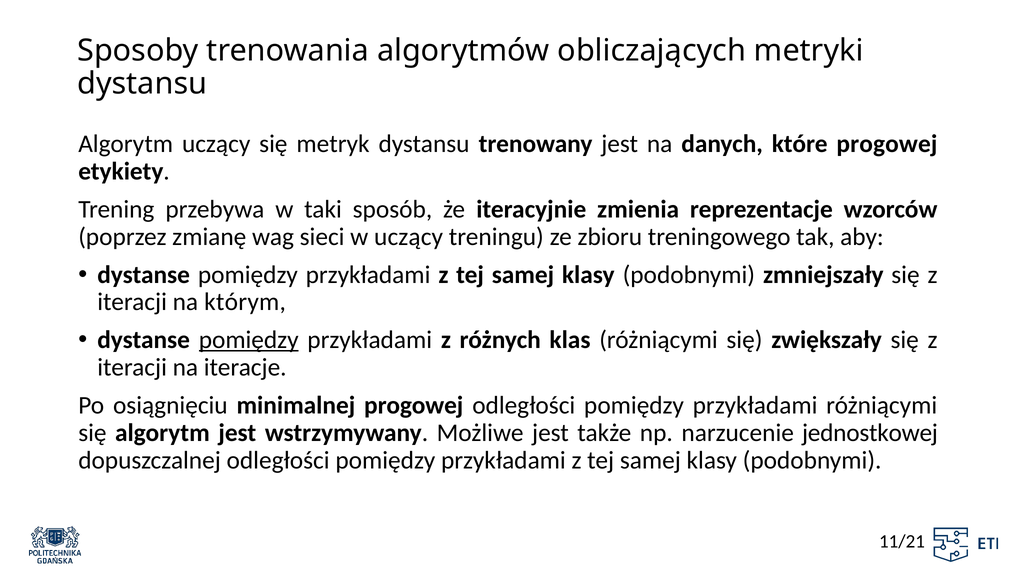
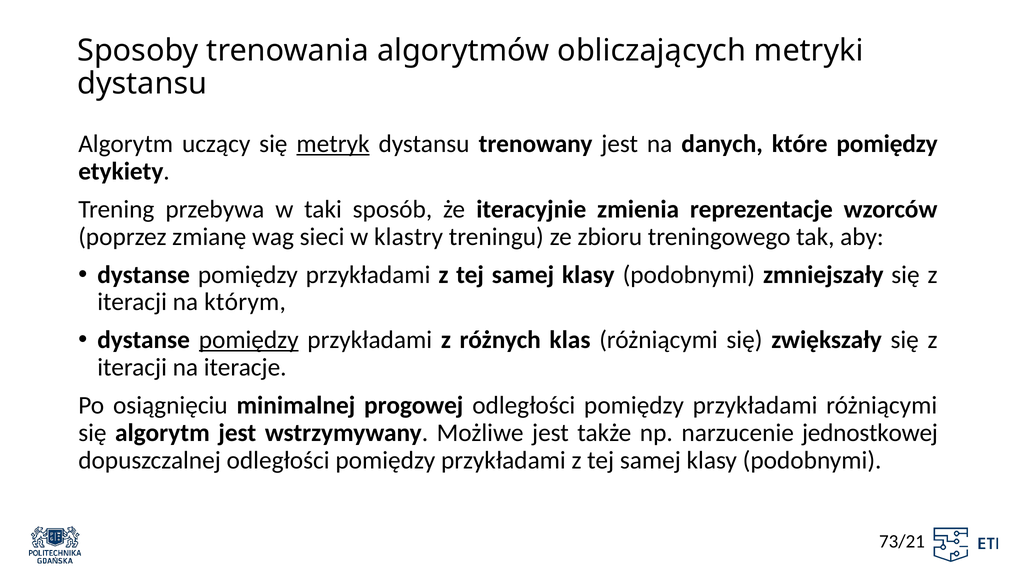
metryk underline: none -> present (333, 144)
które progowej: progowej -> pomiędzy (887, 144)
w uczący: uczący -> klastry (409, 236)
11/21: 11/21 -> 73/21 (902, 541)
